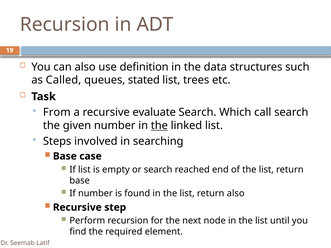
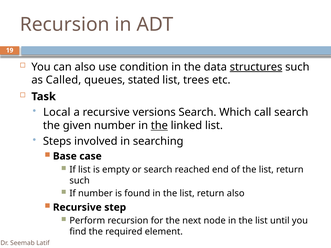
definition: definition -> condition (144, 67)
structures underline: none -> present (256, 67)
From: From -> Local (57, 112)
evaluate: evaluate -> versions (154, 112)
base: base -> such (80, 181)
